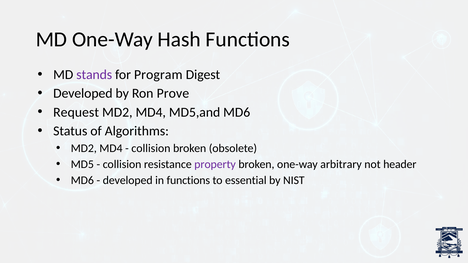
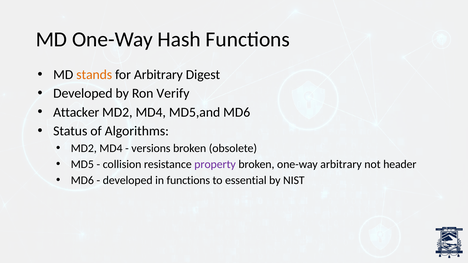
stands colour: purple -> orange (94, 75)
for Program: Program -> Arbitrary (158, 75)
Prove: Prove -> Verify (173, 93)
Request: Request -> Attacker (76, 112)
collision: collision -> versions (151, 148)
